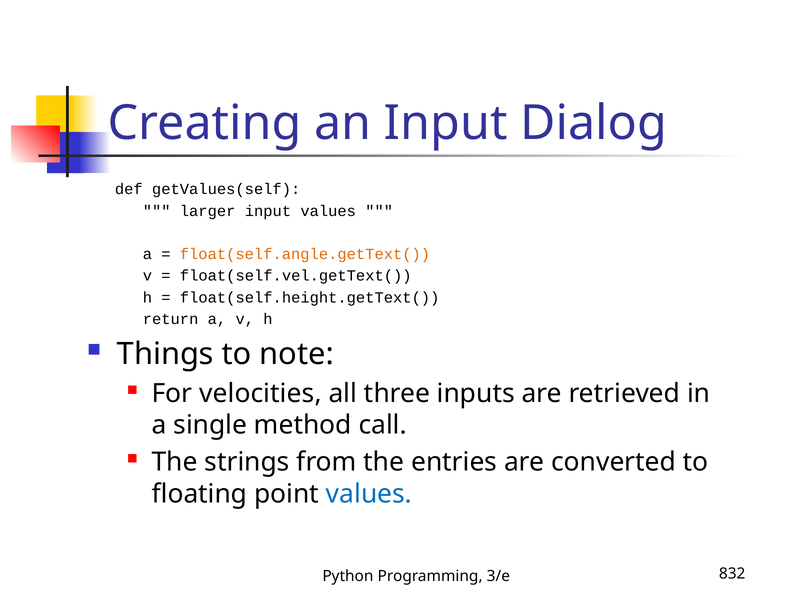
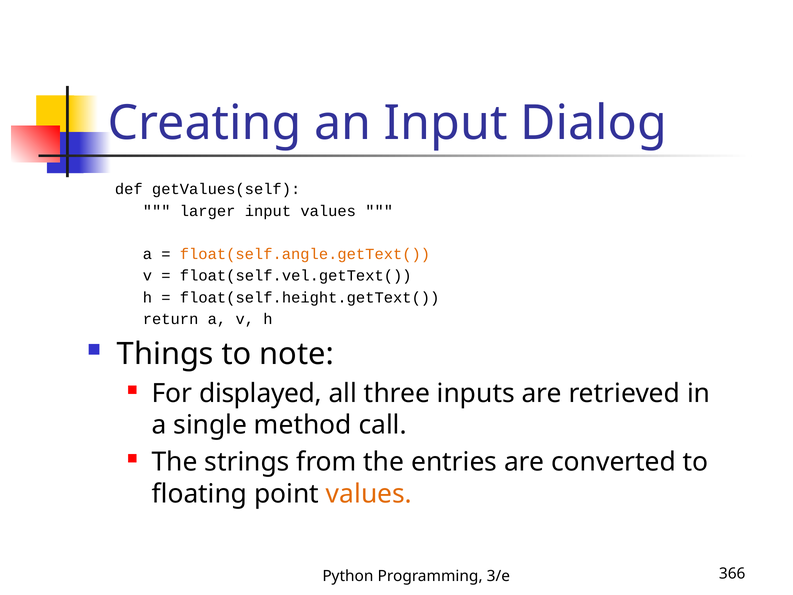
velocities: velocities -> displayed (261, 393)
values colour: blue -> orange (369, 494)
832: 832 -> 366 (732, 573)
